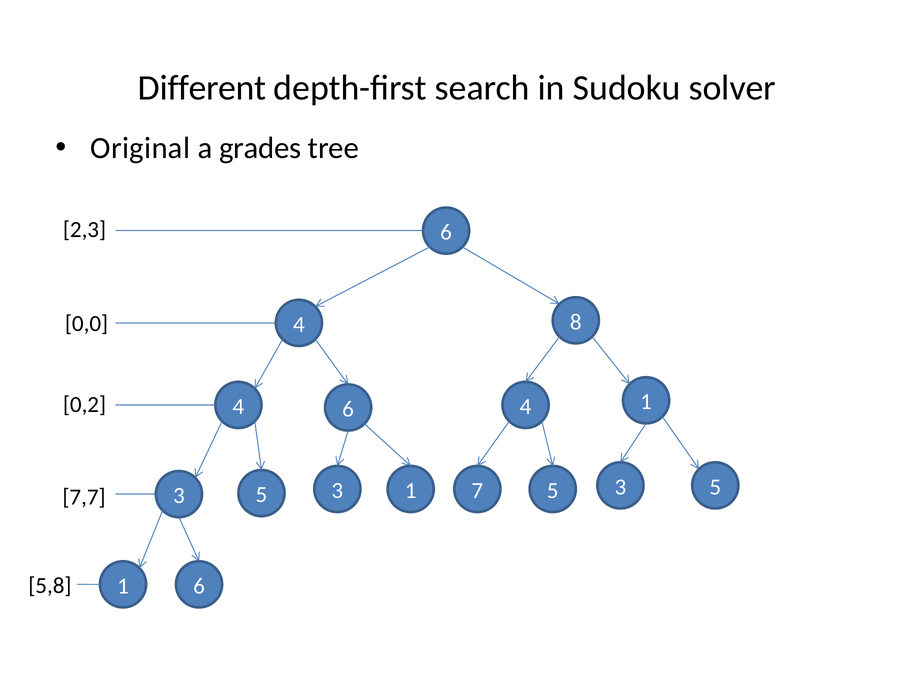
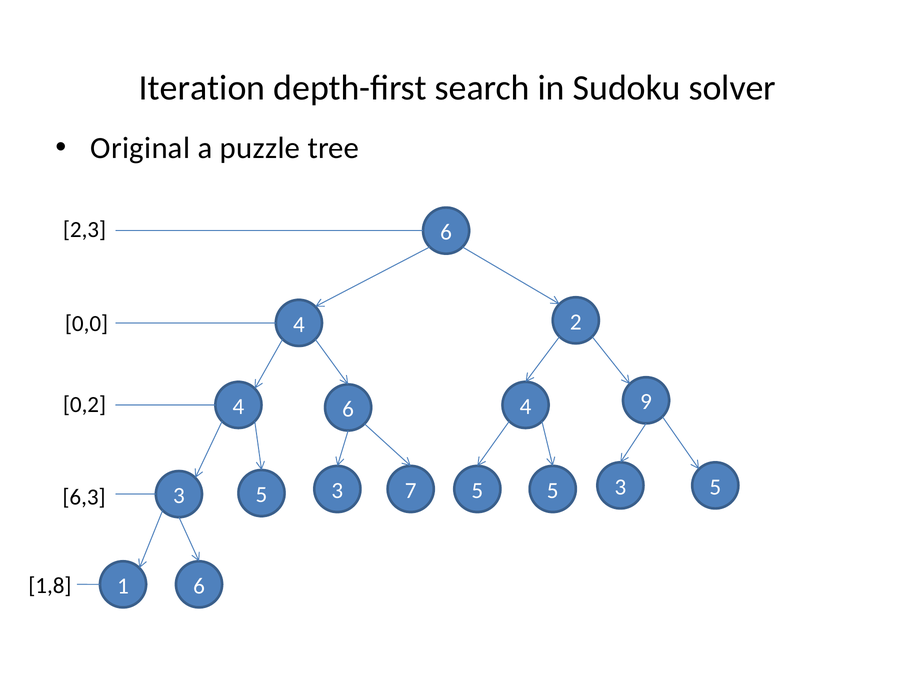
Different: Different -> Iteration (202, 88)
grades: grades -> puzzle (260, 148)
8: 8 -> 2 (576, 322)
4 1: 1 -> 9 (646, 402)
7: 7 -> 5 (477, 491)
5 1: 1 -> 7 (411, 491)
7,7: 7,7 -> 6,3 (84, 497)
5,8: 5,8 -> 1,8 (50, 586)
